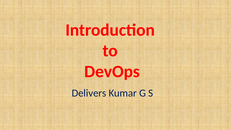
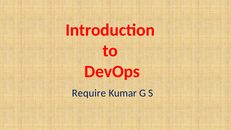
Delivers: Delivers -> Require (89, 93)
